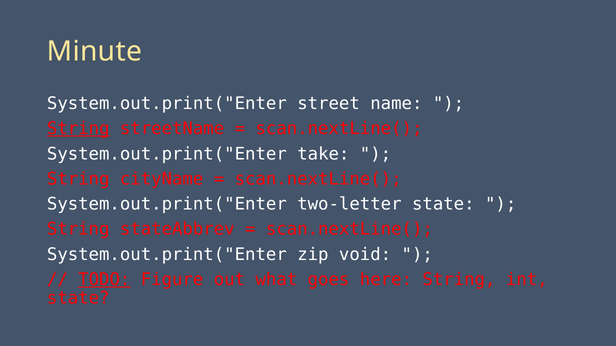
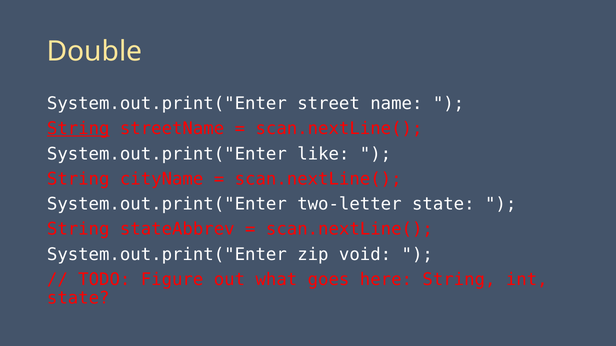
Minute: Minute -> Double (95, 52)
take: take -> like (323, 154)
TODO underline: present -> none (104, 280)
